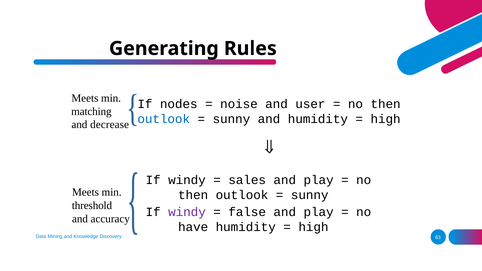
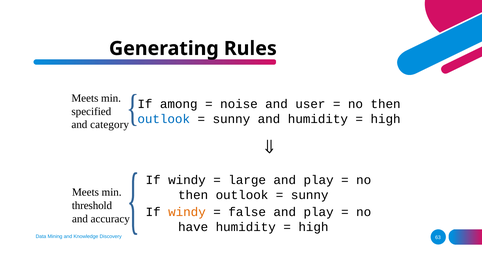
nodes: nodes -> among (179, 104)
matching: matching -> specified (91, 111)
decrease: decrease -> category (110, 125)
sales: sales -> large (247, 180)
windy colour: purple -> orange (187, 212)
